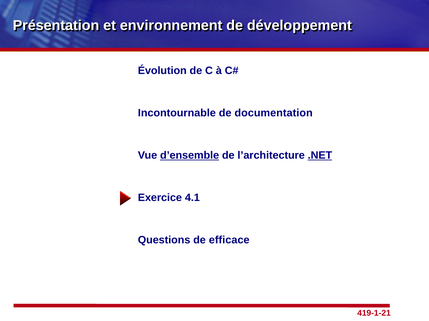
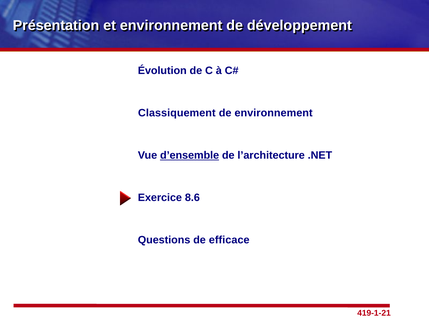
Incontournable: Incontournable -> Classiquement (177, 113)
de documentation: documentation -> environnement (274, 113)
.NET underline: present -> none (320, 156)
4.1: 4.1 -> 8.6 (192, 198)
